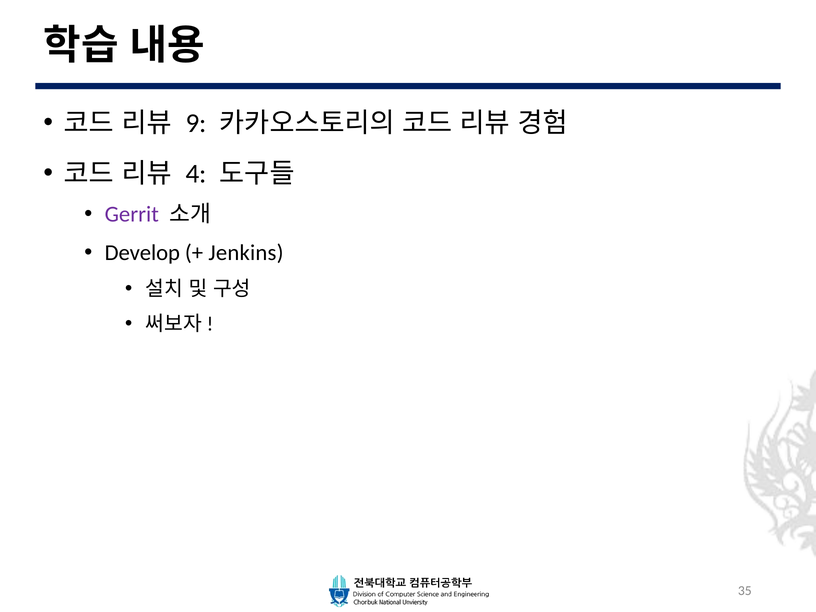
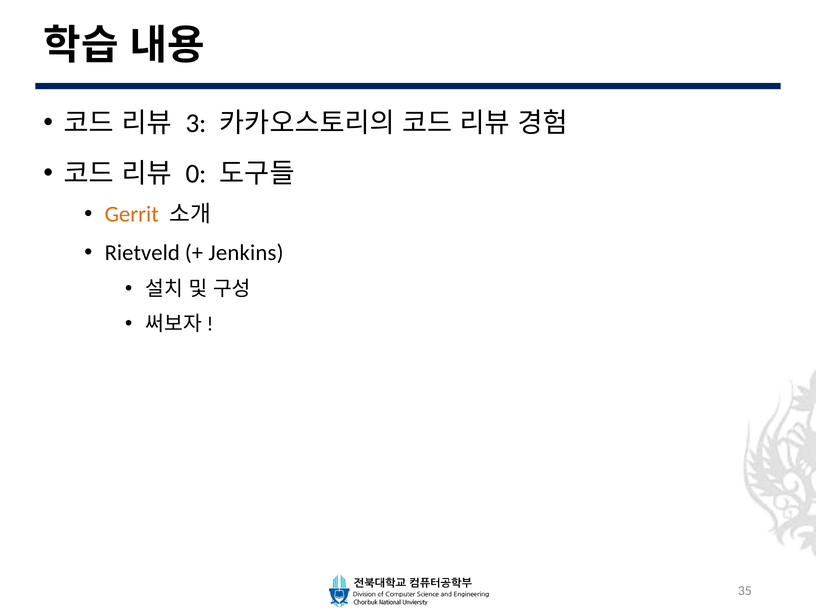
9: 9 -> 3 (196, 123)
4: 4 -> 0 (196, 174)
Gerrit colour: purple -> orange (132, 215)
Develop: Develop -> Rietveld (142, 253)
